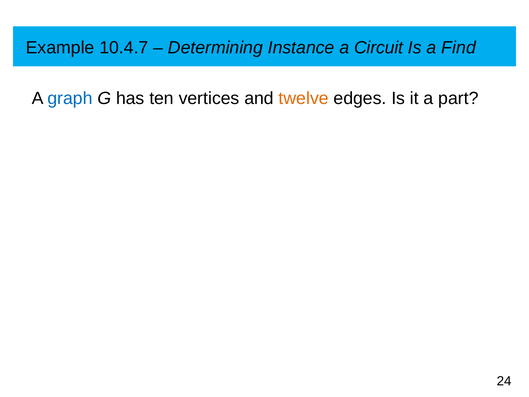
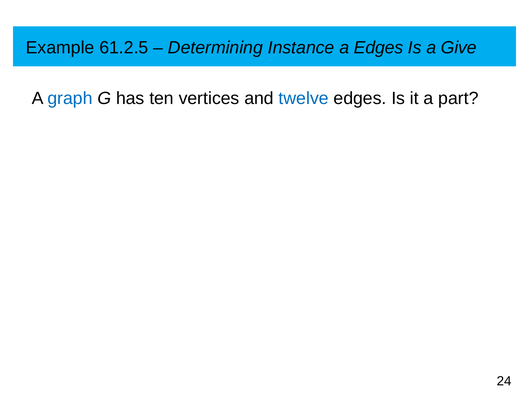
10.4.7: 10.4.7 -> 61.2.5 (124, 48)
a Circuit: Circuit -> Edges (379, 48)
Find: Find -> Give (459, 48)
twelve colour: orange -> blue (304, 98)
